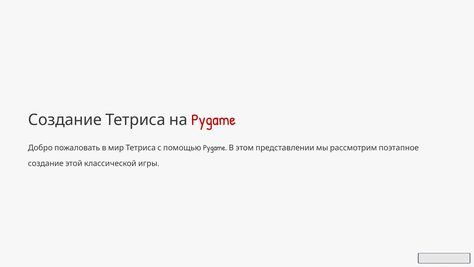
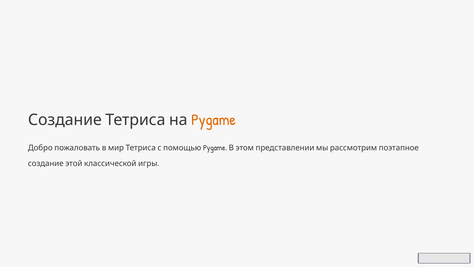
Pygame colour: red -> orange (213, 120)
